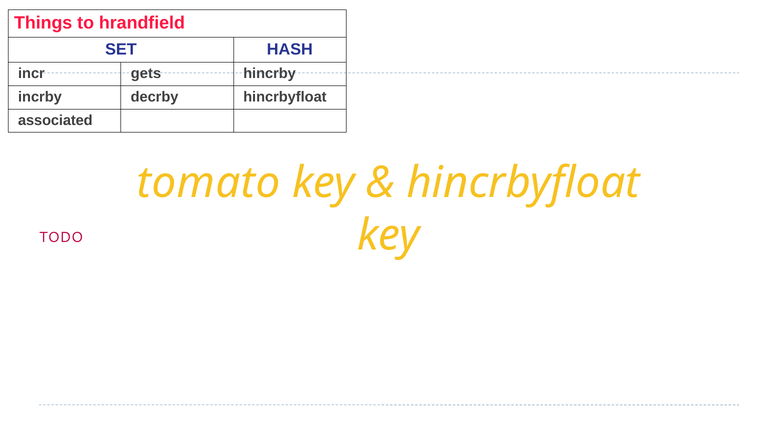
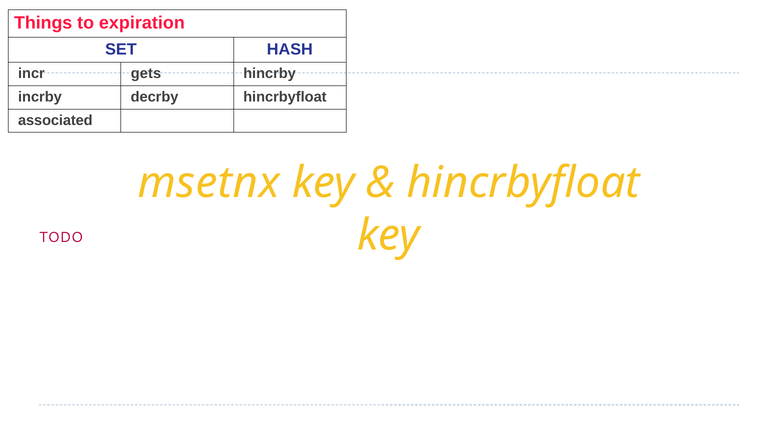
hrandfield: hrandfield -> expiration (142, 23)
tomato: tomato -> msetnx (209, 183)
